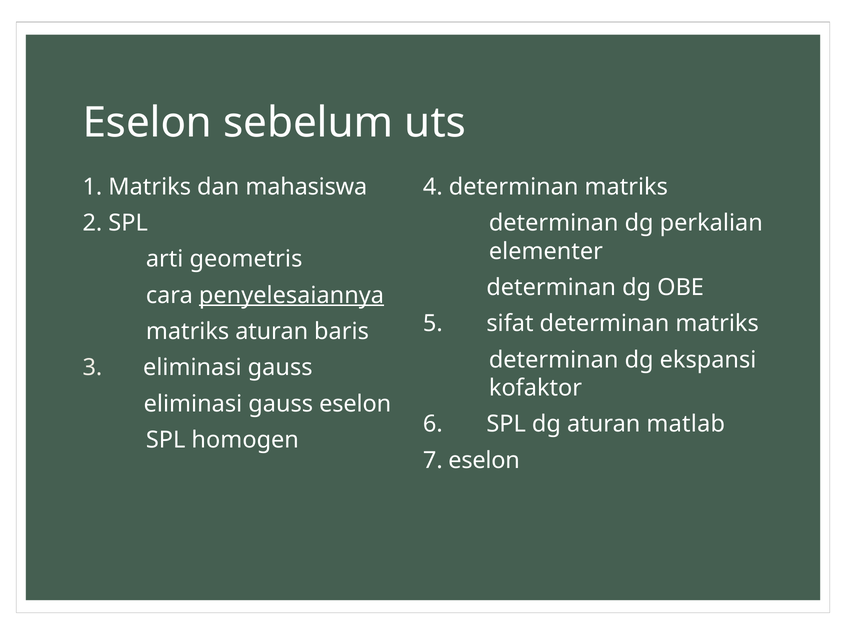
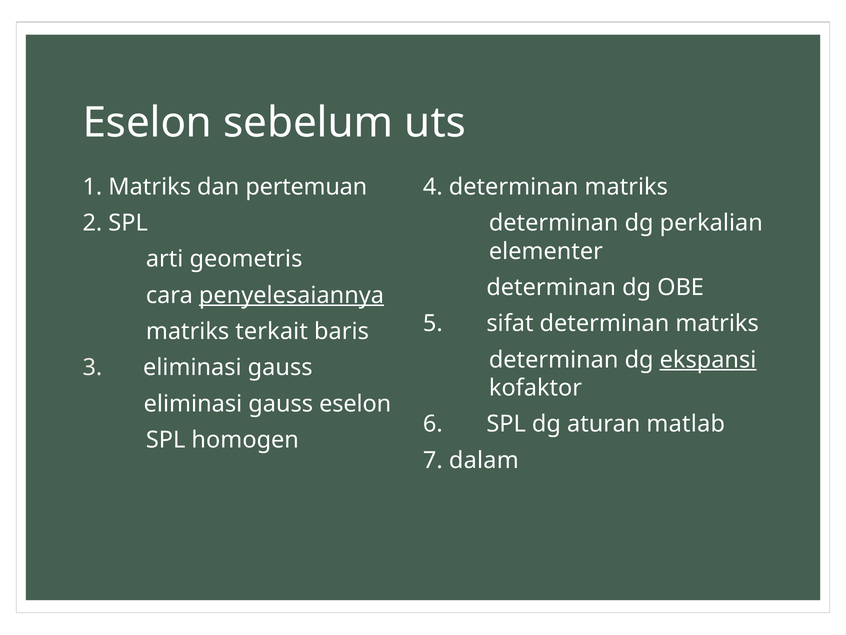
mahasiswa: mahasiswa -> pertemuan (306, 187)
matriks aturan: aturan -> terkait (272, 331)
ekspansi underline: none -> present (708, 359)
7 eselon: eselon -> dalam (484, 460)
